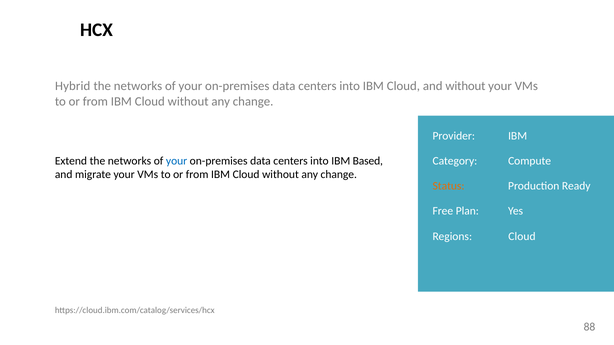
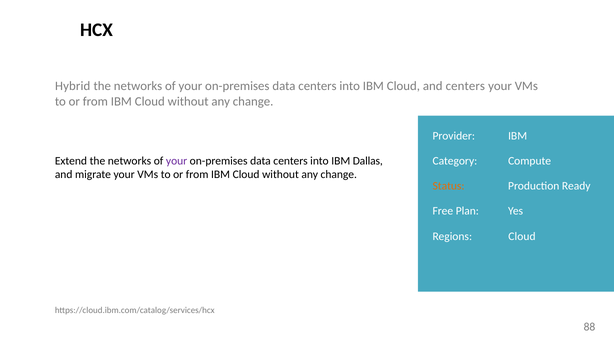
and without: without -> centers (465, 86)
your colour: blue -> purple (177, 161)
Based: Based -> Dallas (368, 161)
